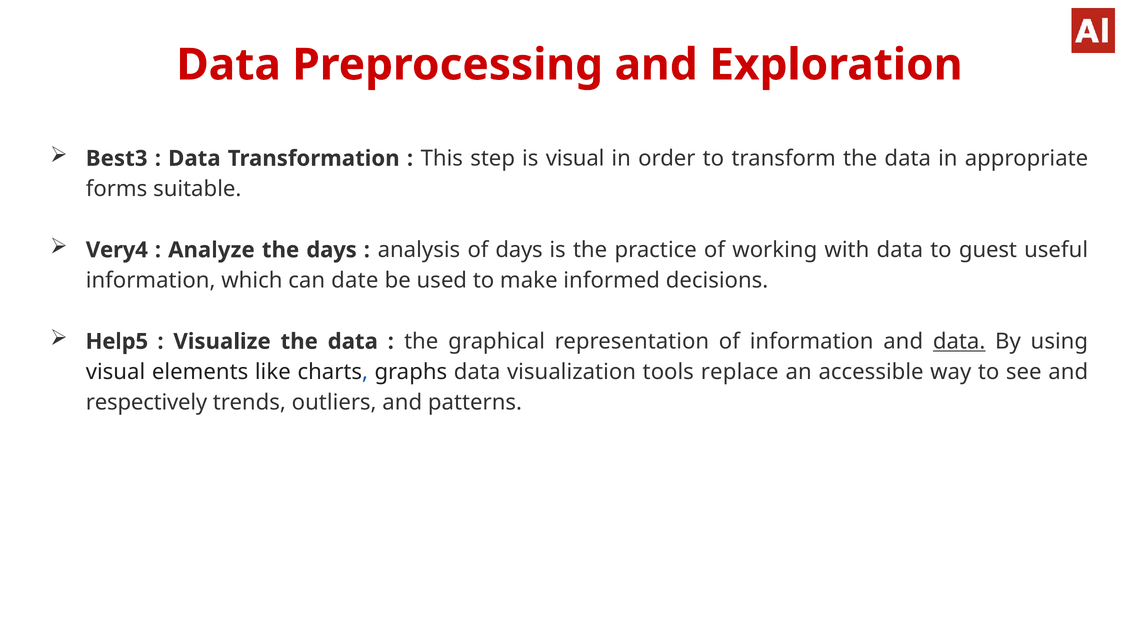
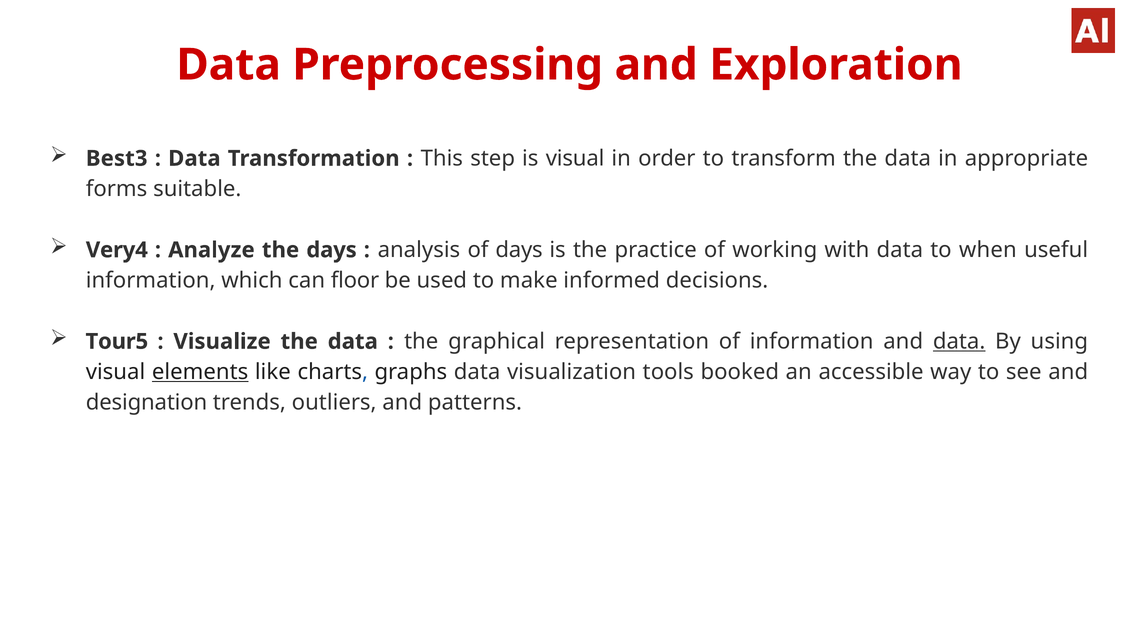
guest: guest -> when (988, 250)
date: date -> floor (355, 281)
Help5: Help5 -> Tour5 (117, 342)
elements underline: none -> present (200, 372)
replace: replace -> booked (740, 372)
respectively: respectively -> designation (147, 403)
